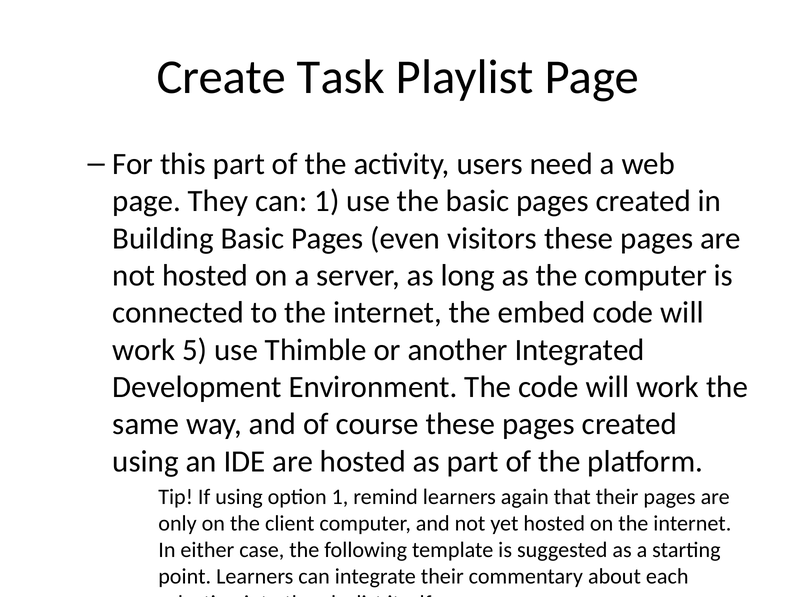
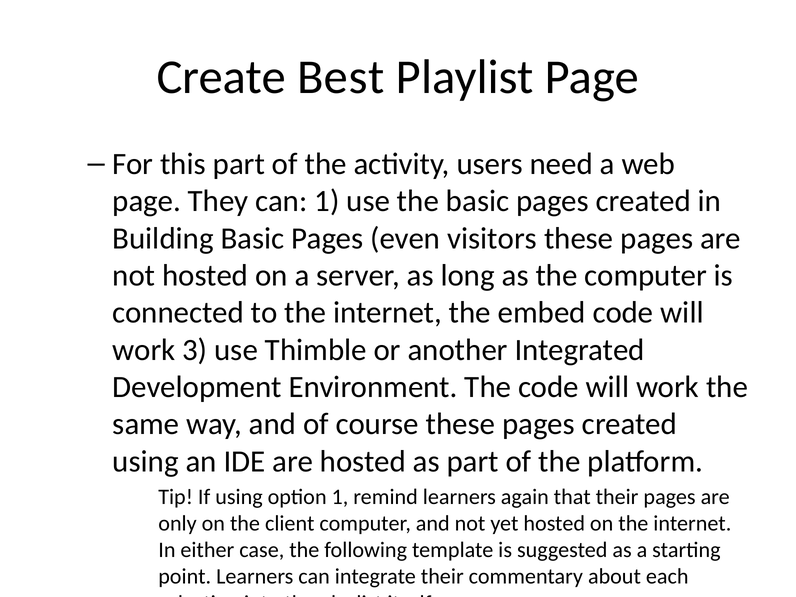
Task: Task -> Best (341, 77)
5: 5 -> 3 (195, 350)
